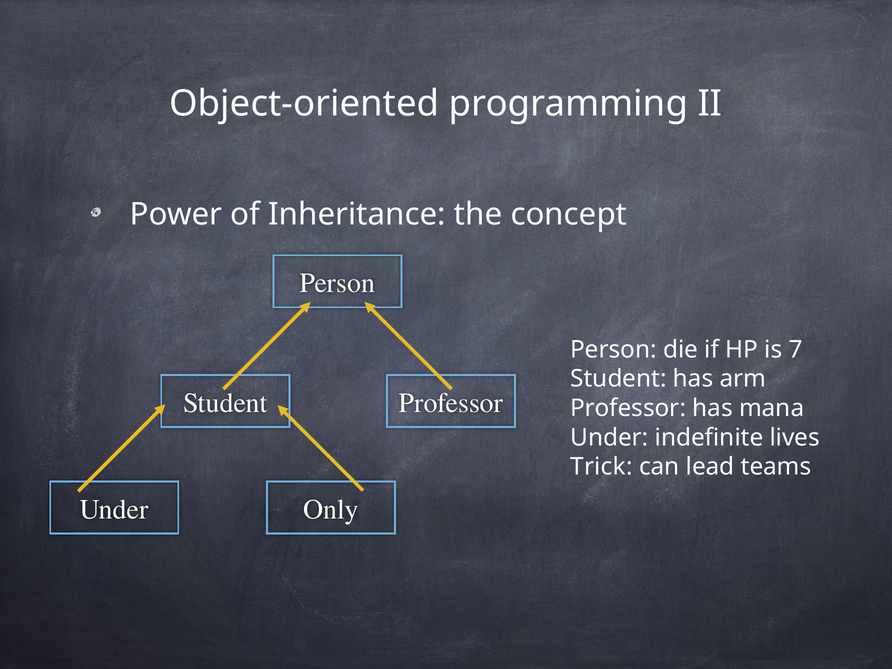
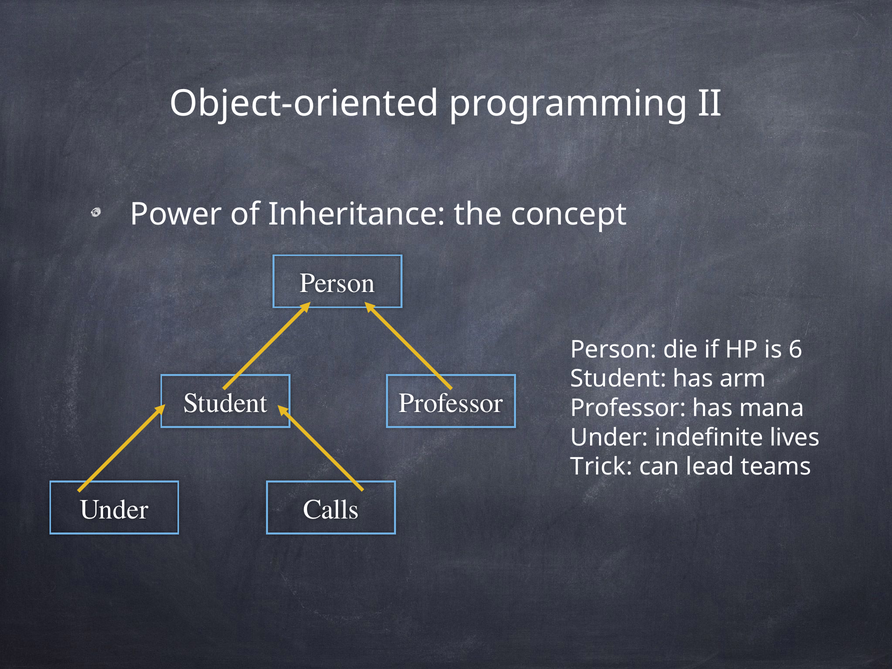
7: 7 -> 6 (796, 350)
Only: Only -> Calls (331, 509)
